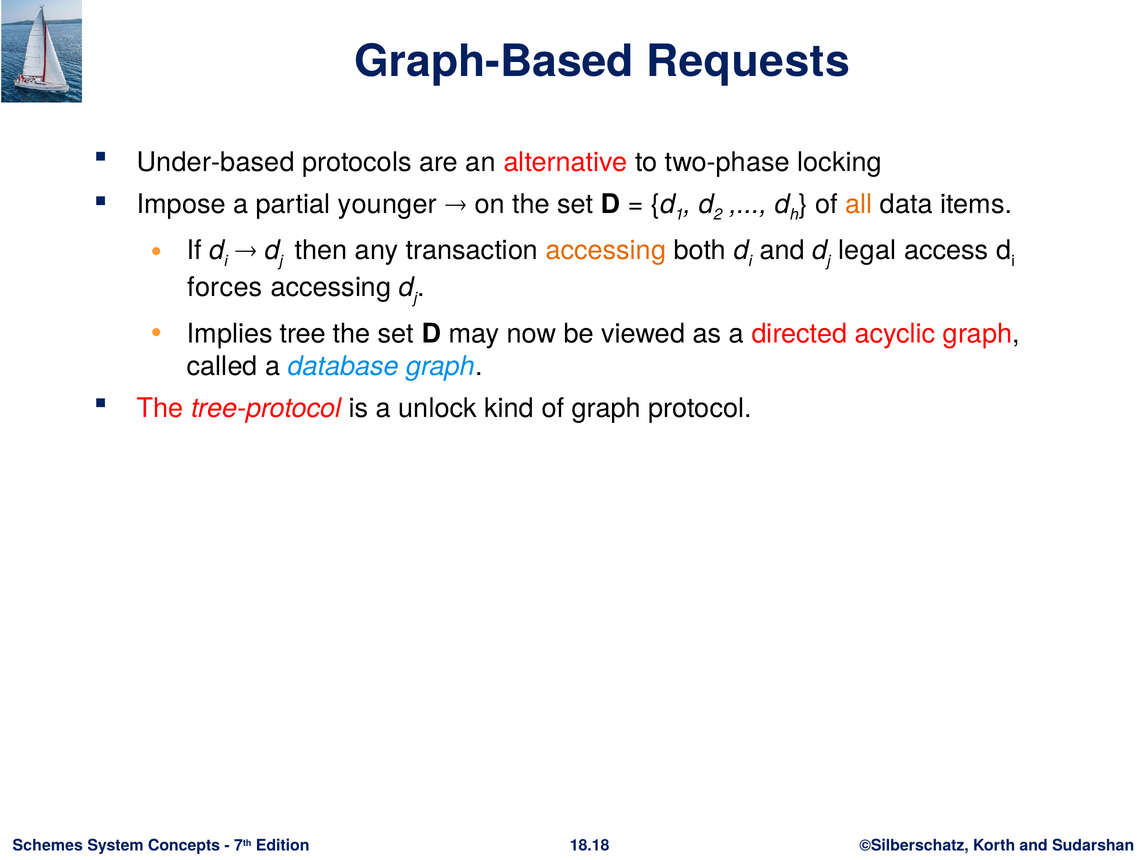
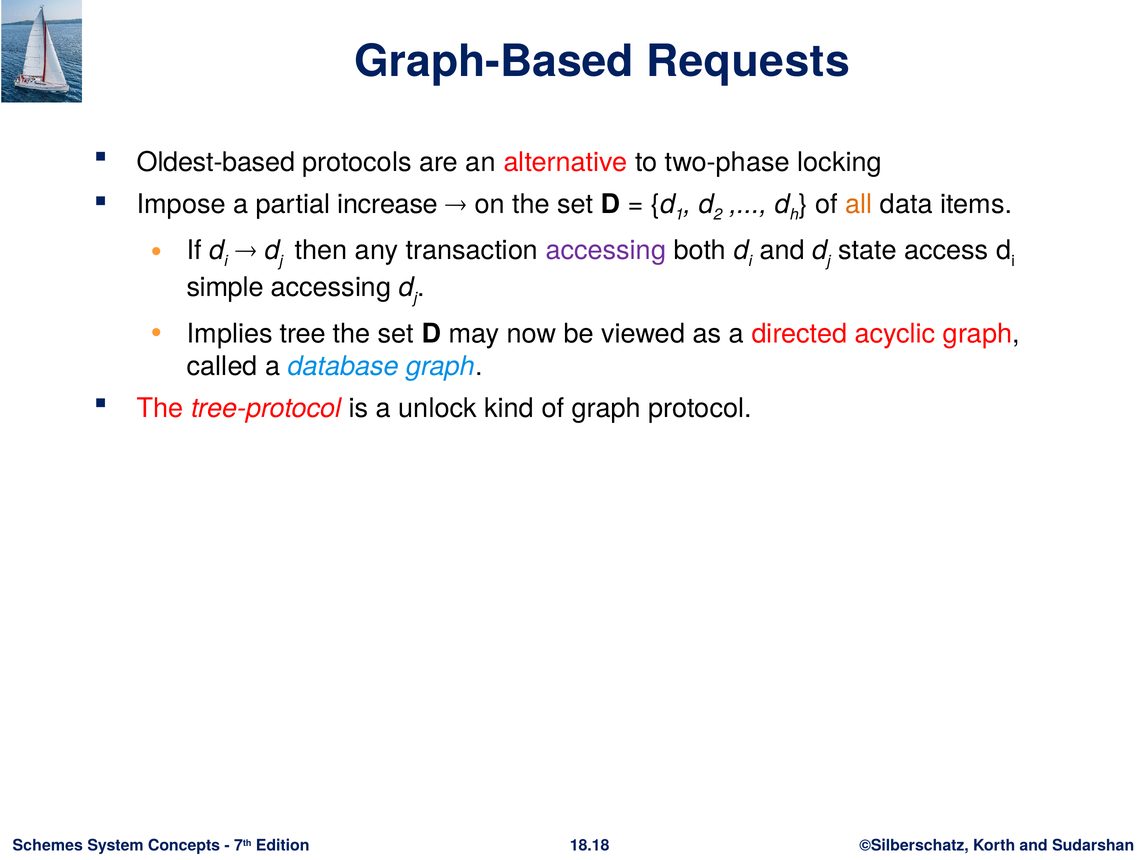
Under-based: Under-based -> Oldest-based (216, 162)
younger: younger -> increase (388, 204)
accessing colour: orange -> purple (606, 250)
legal: legal -> state (867, 250)
forces: forces -> simple (225, 287)
